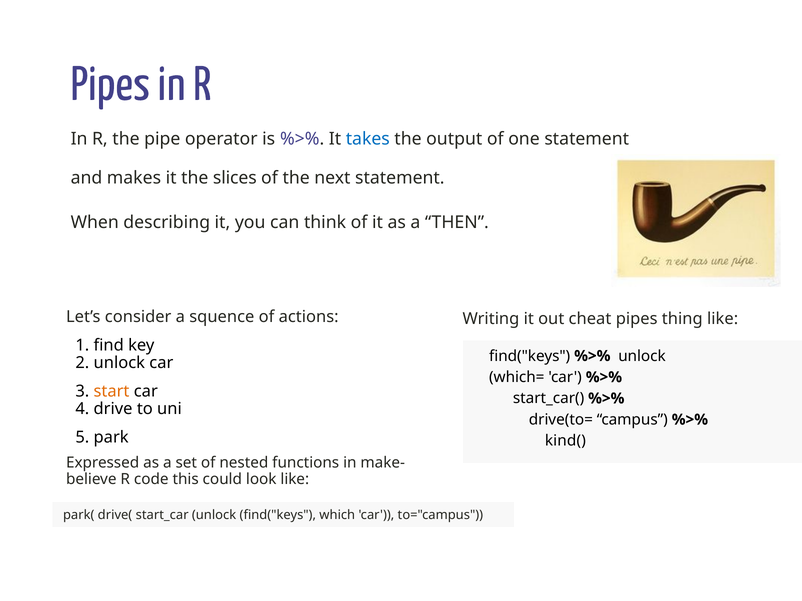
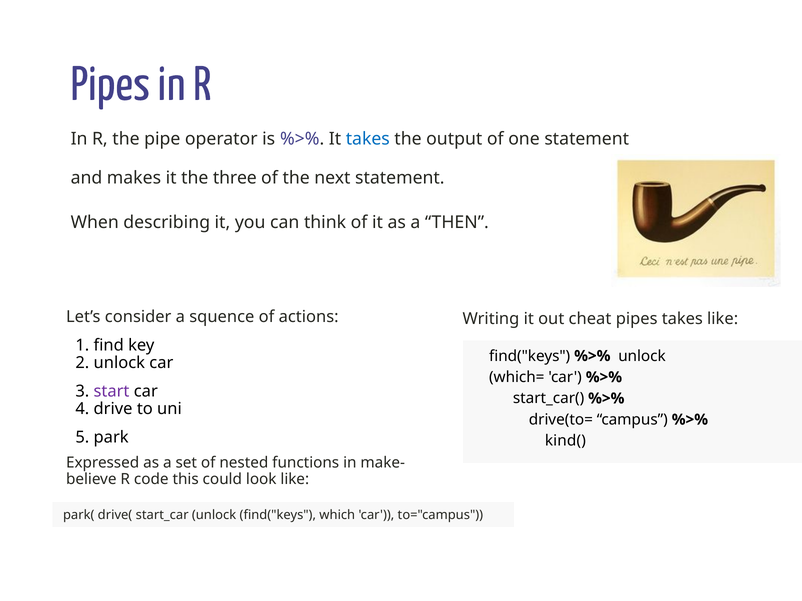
slices: slices -> three (235, 178)
pipes thing: thing -> takes (682, 318)
start colour: orange -> purple (111, 391)
